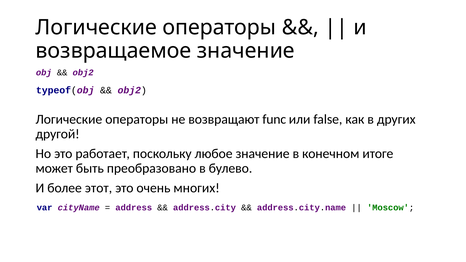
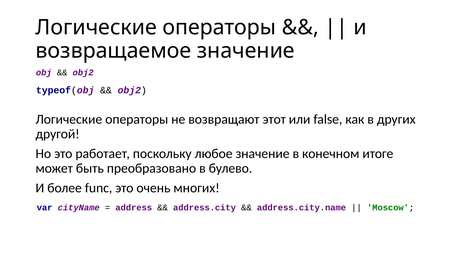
func: func -> этот (274, 120)
этот: этот -> func (99, 188)
